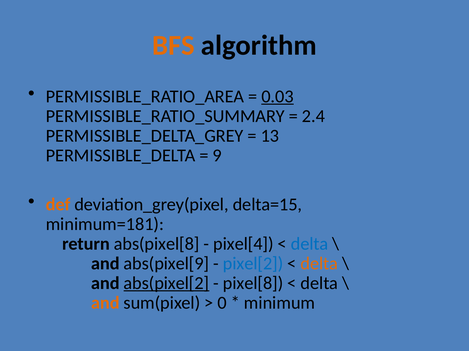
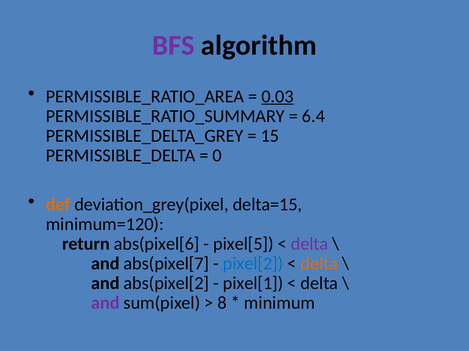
BFS colour: orange -> purple (173, 45)
2.4: 2.4 -> 6.4 (313, 116)
13: 13 -> 15 (270, 136)
9: 9 -> 0 (217, 156)
minimum=181: minimum=181 -> minimum=120 (105, 225)
abs(pixel[8: abs(pixel[8 -> abs(pixel[6 (157, 244)
pixel[4: pixel[4 -> pixel[5 (243, 244)
delta colour: blue -> purple (310, 244)
abs(pixel[9: abs(pixel[9 -> abs(pixel[7 (166, 264)
abs(pixel[2 underline: present -> none (166, 284)
pixel[8: pixel[8 -> pixel[1 (253, 284)
and colour: orange -> purple (105, 303)
0: 0 -> 8 (222, 303)
